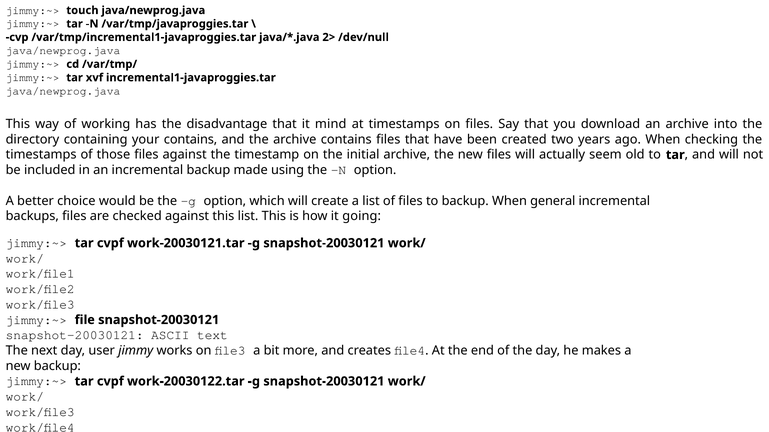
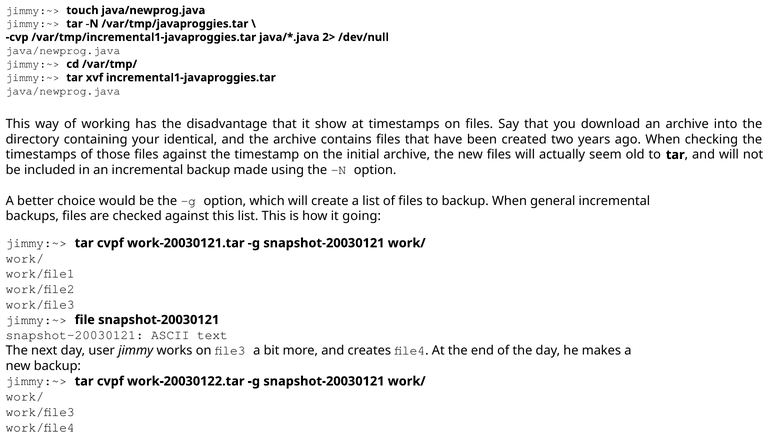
mind: mind -> show (331, 124)
your contains: contains -> identical (191, 140)
